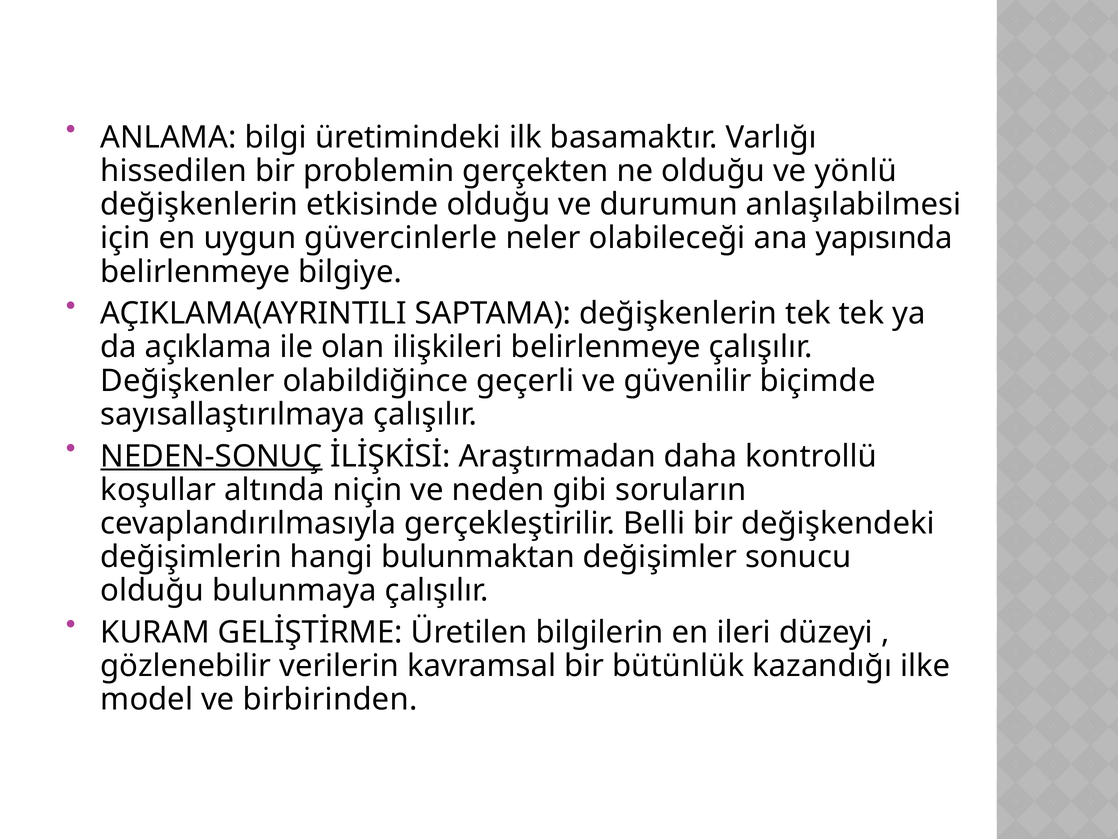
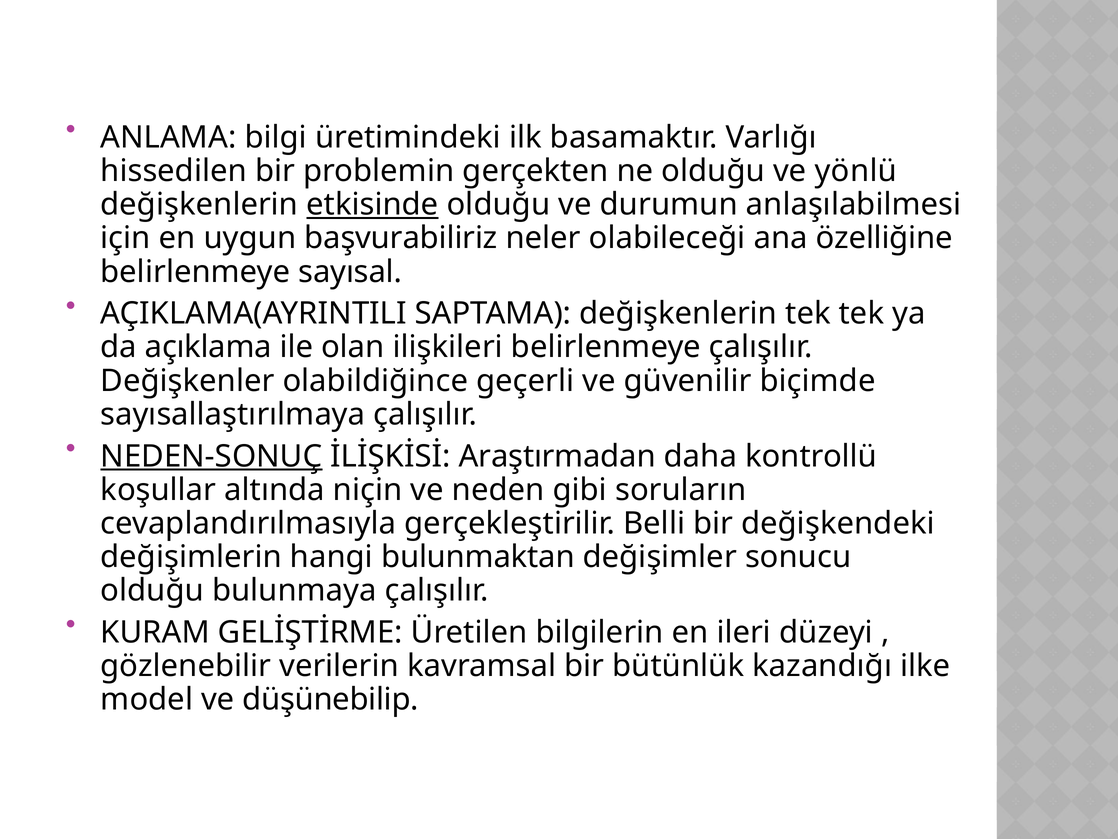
etkisinde underline: none -> present (372, 204)
güvercinlerle: güvercinlerle -> başvurabiliriz (401, 238)
yapısında: yapısında -> özelliğine (884, 238)
bilgiye: bilgiye -> sayısal (350, 272)
birbirinden: birbirinden -> düşünebilip (331, 699)
